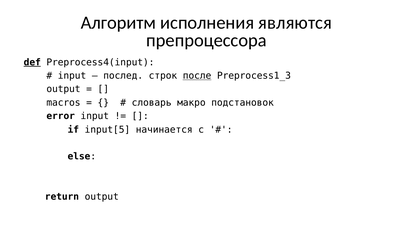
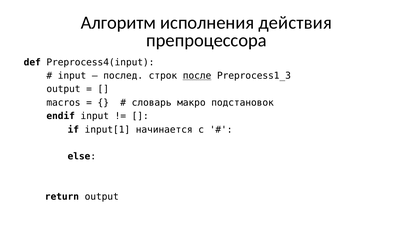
являются: являются -> действия (295, 23)
def underline: present -> none (32, 62)
error: error -> endif (61, 116)
input[5: input[5 -> input[1 (107, 129)
